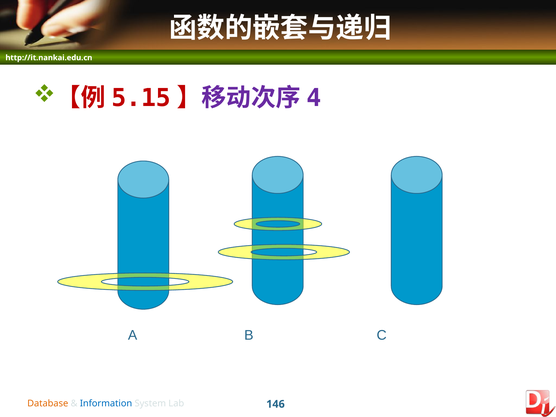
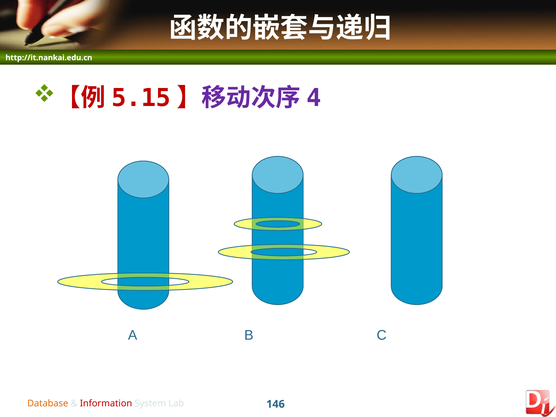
Information colour: blue -> red (106, 404)
